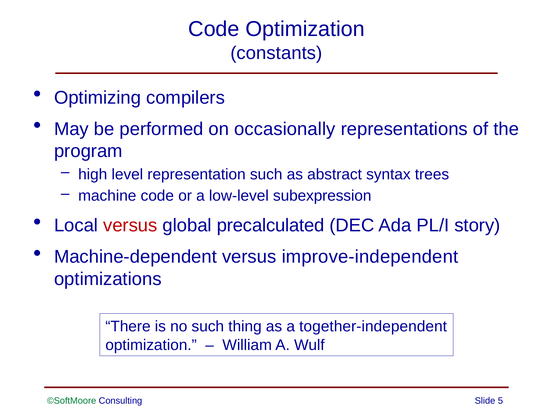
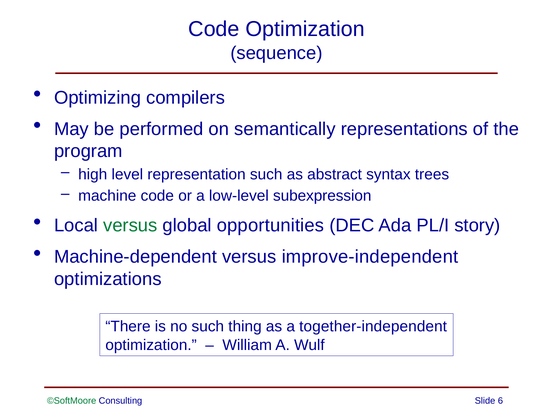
constants: constants -> sequence (276, 53)
occasionally: occasionally -> semantically (285, 129)
versus colour: red -> green (130, 225)
precalculated: precalculated -> opportunities (271, 225)
5: 5 -> 6 (500, 401)
